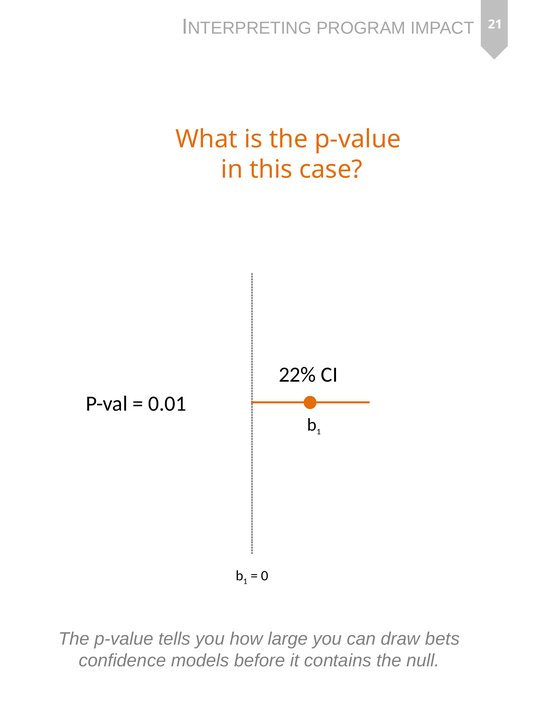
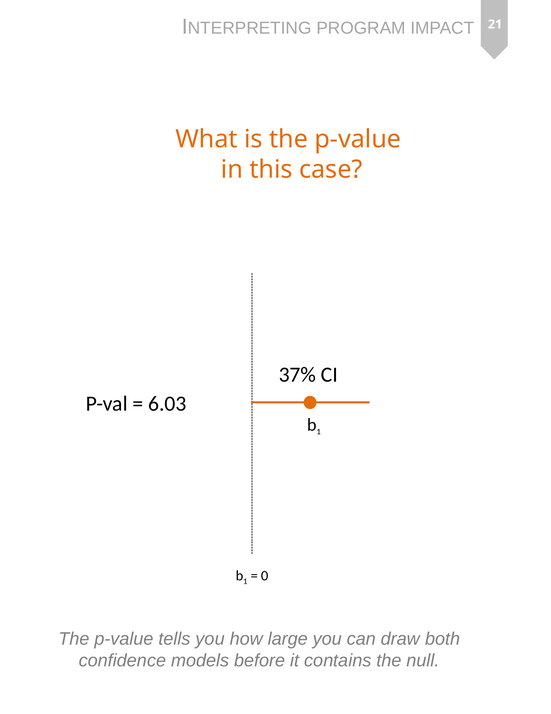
22%: 22% -> 37% (297, 374)
0.01: 0.01 -> 6.03 (167, 403)
bets: bets -> both (443, 638)
